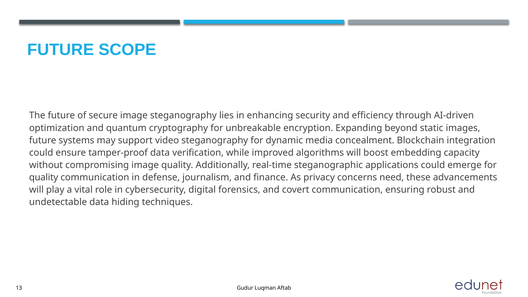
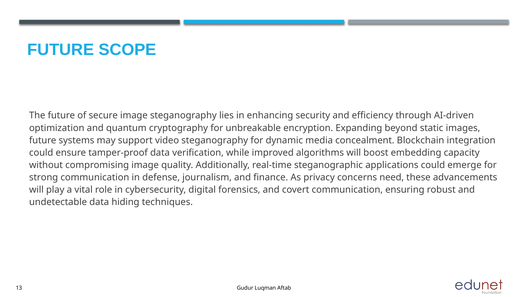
quality: quality -> strong (44, 177)
